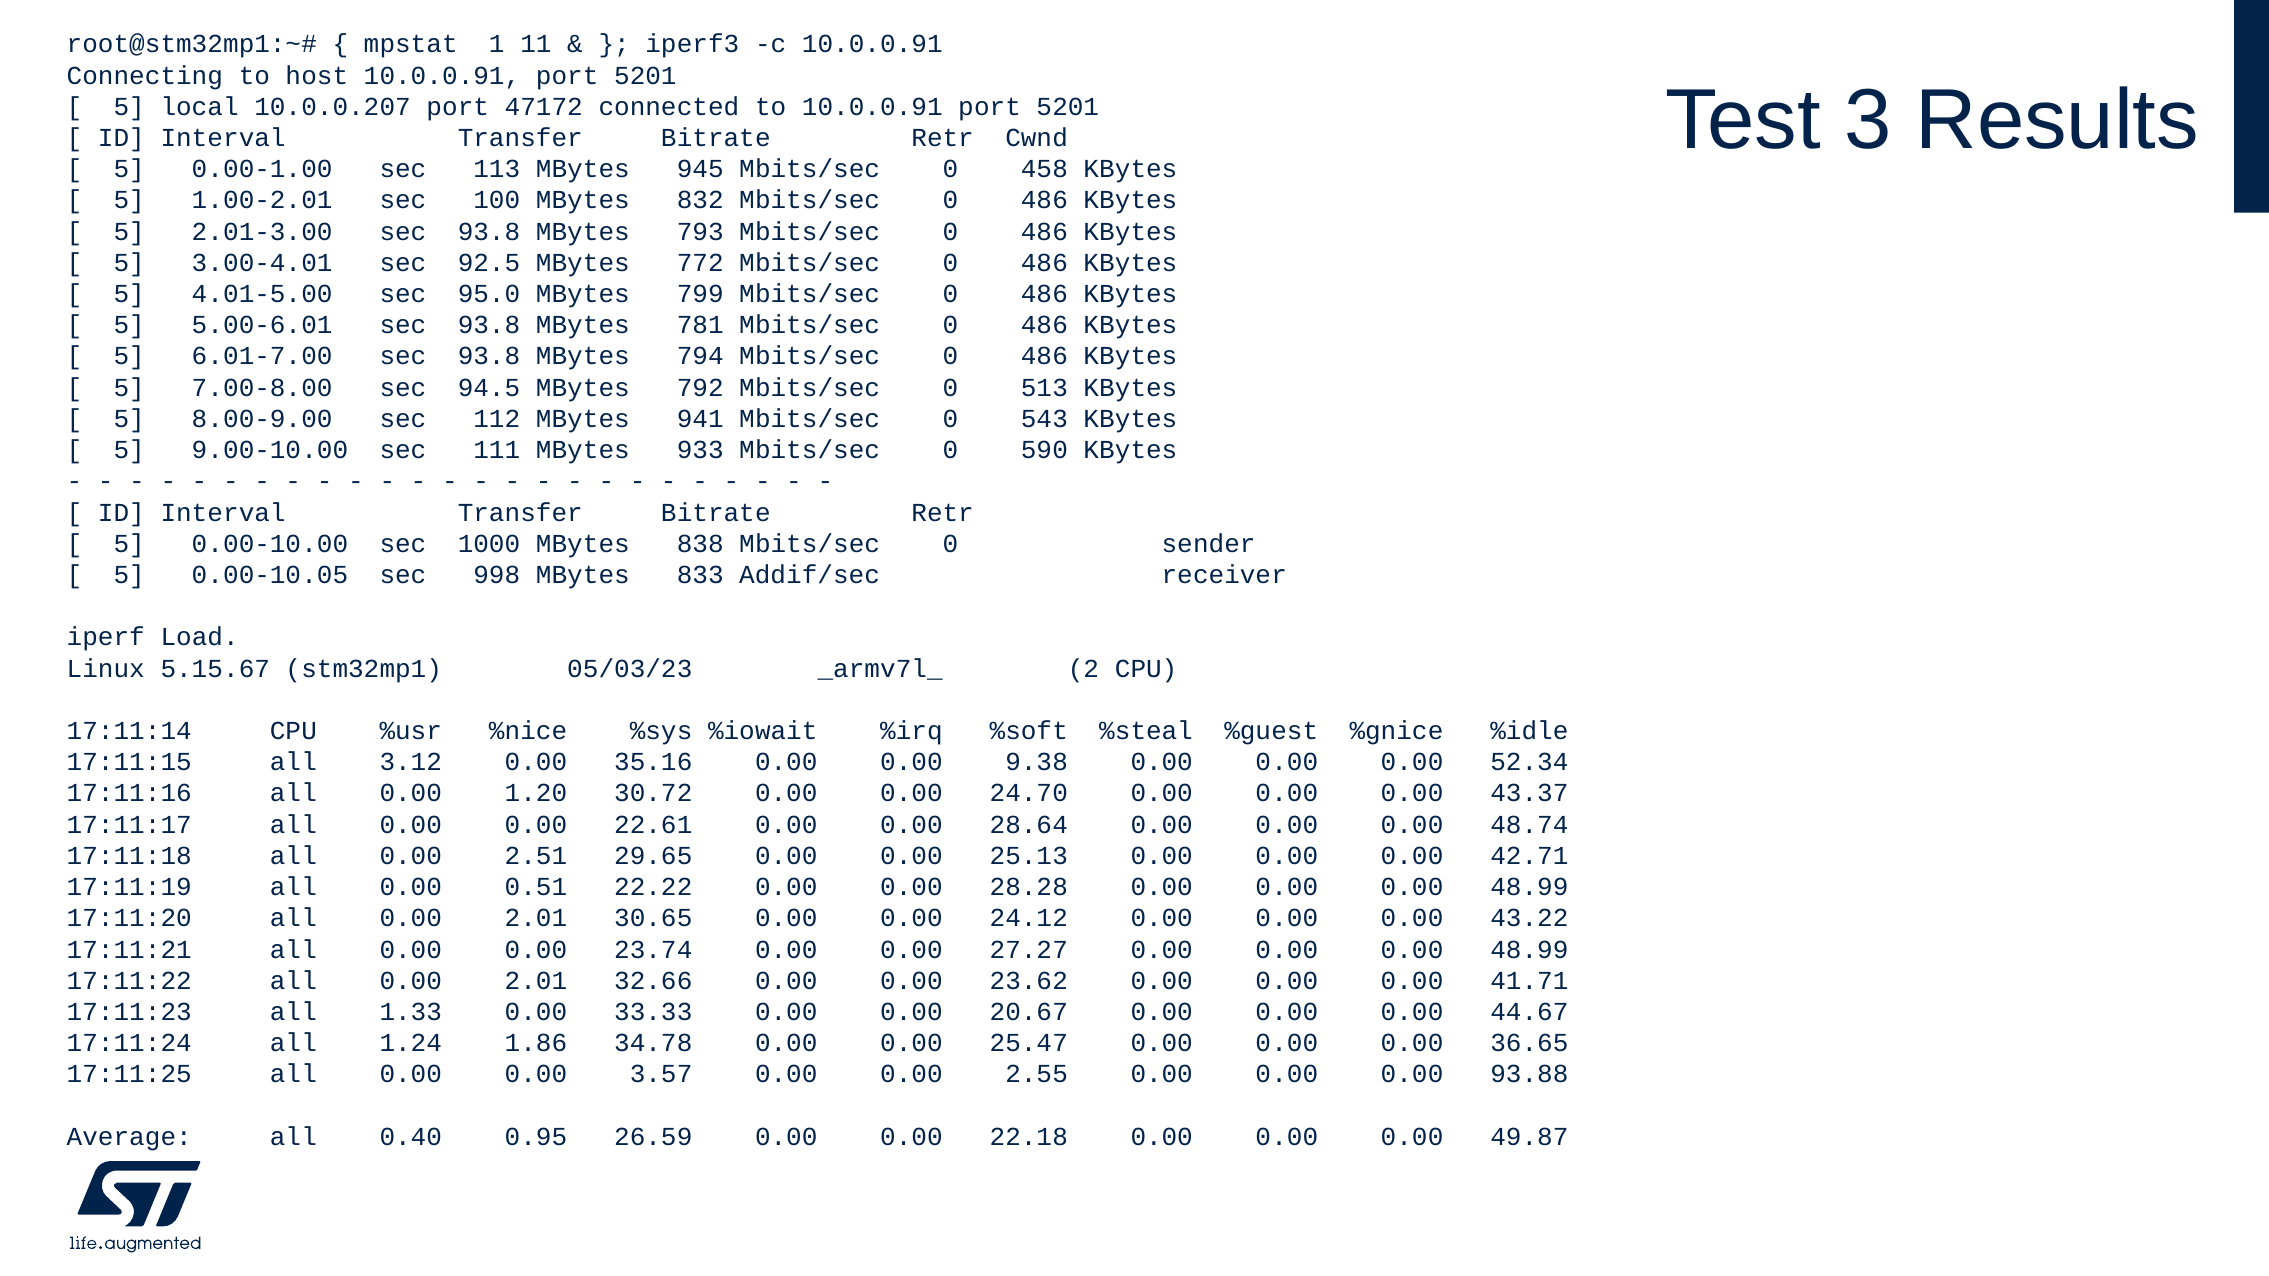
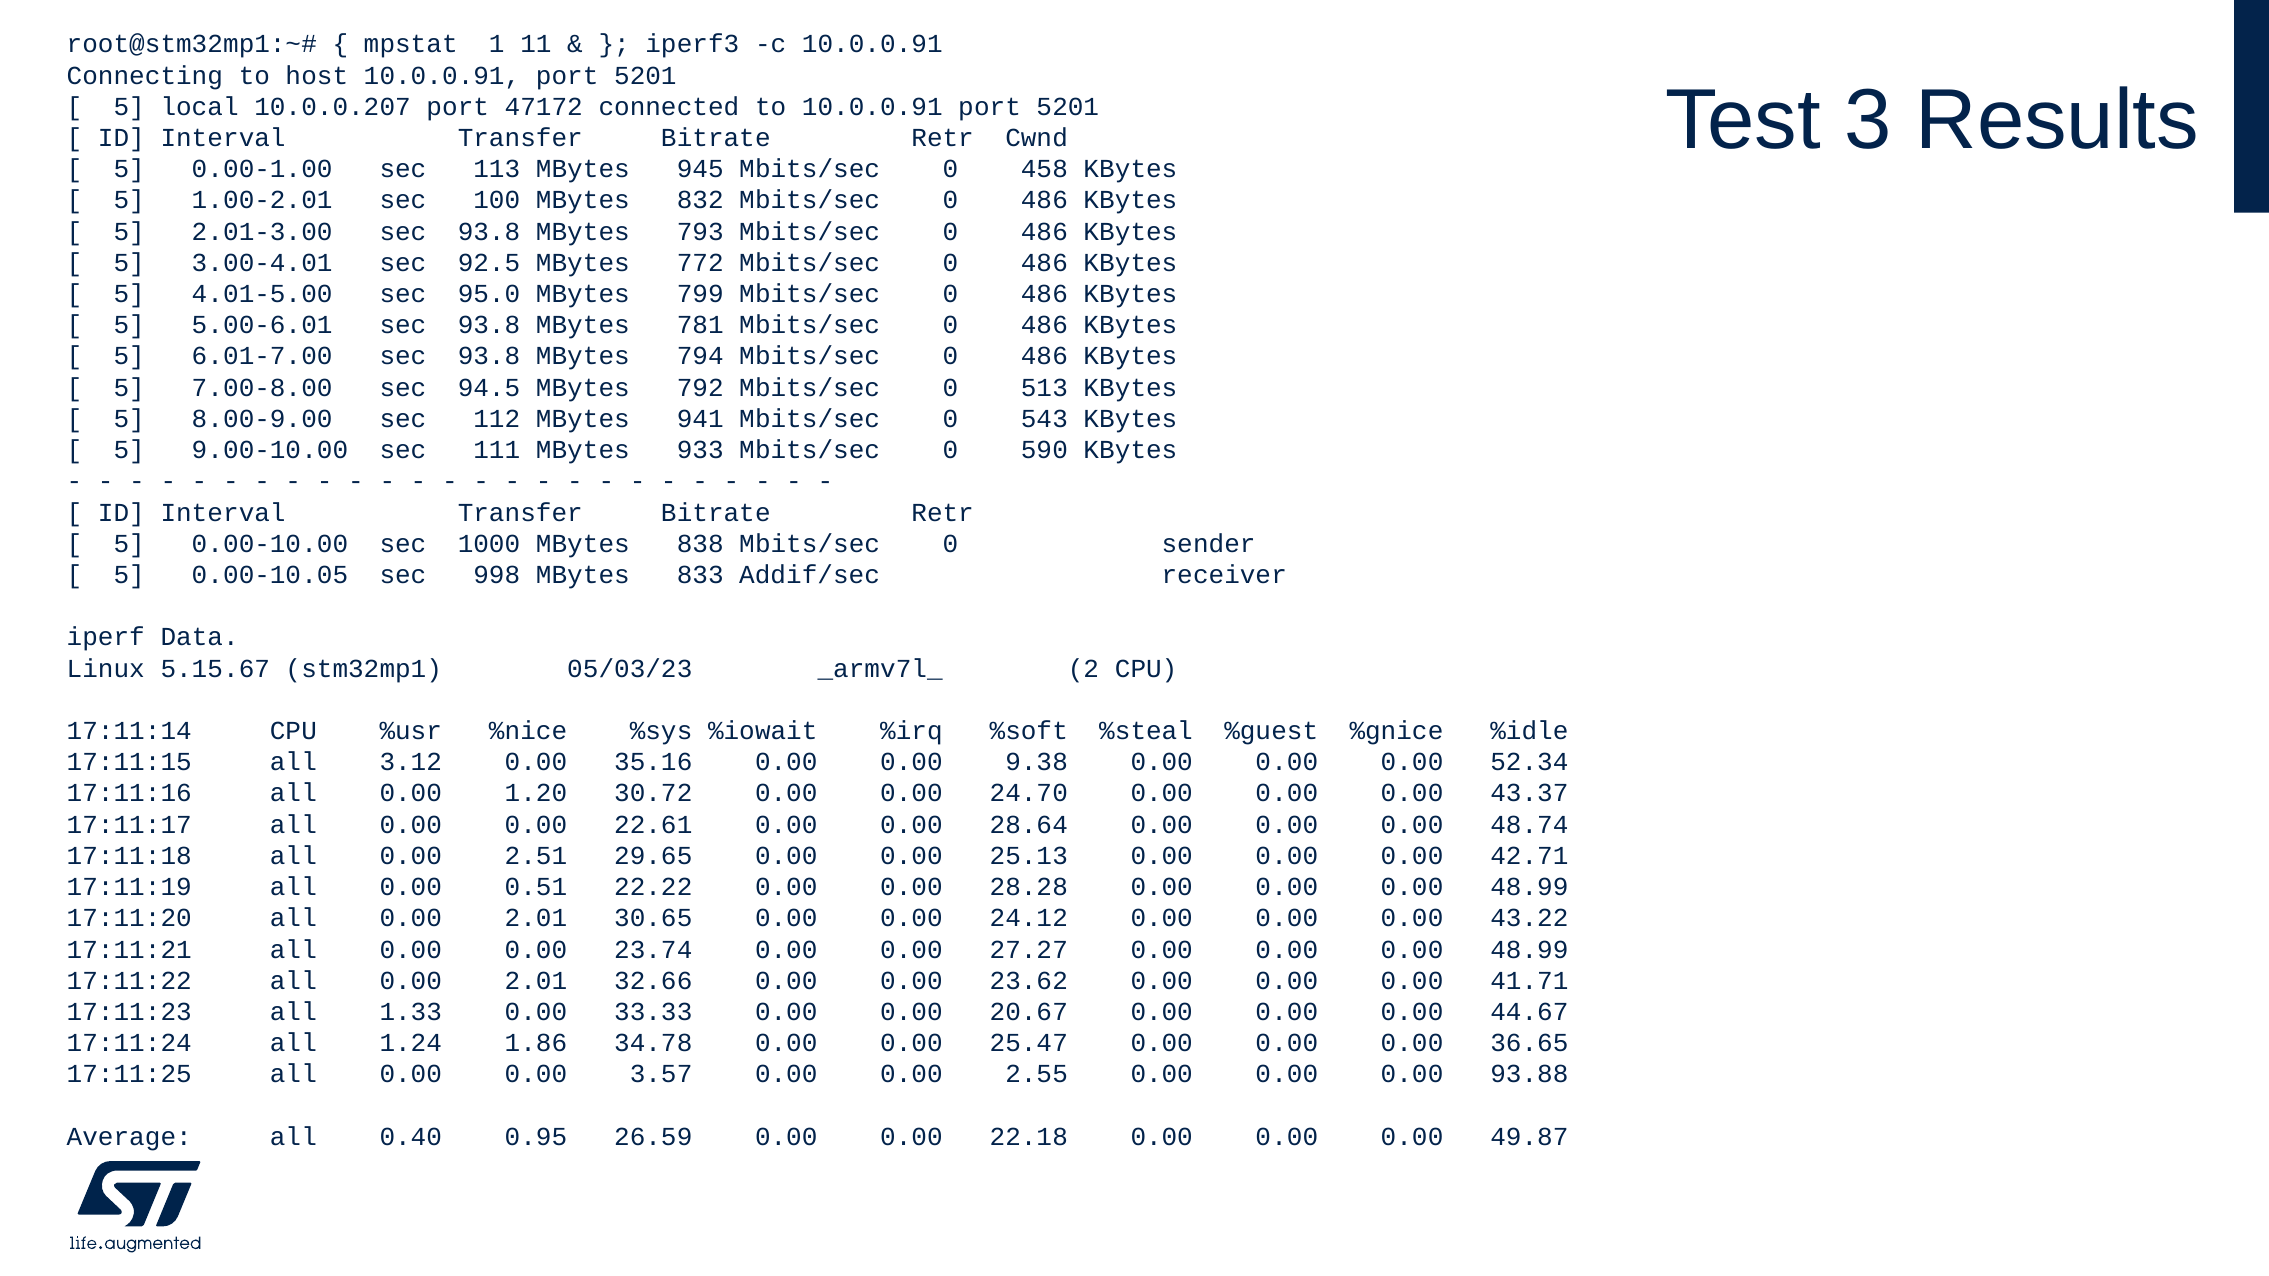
Load: Load -> Data (200, 637)
